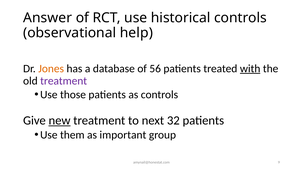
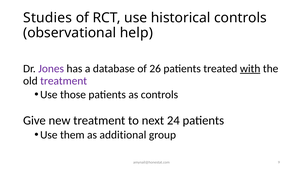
Answer: Answer -> Studies (48, 18)
Jones colour: orange -> purple (51, 69)
56: 56 -> 26 (155, 69)
new underline: present -> none (60, 121)
32: 32 -> 24 (173, 121)
important: important -> additional (123, 135)
